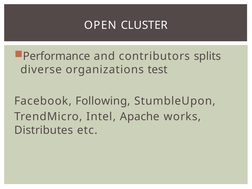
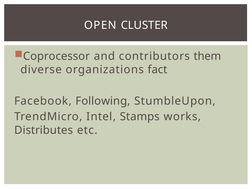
Performance: Performance -> Coprocessor (56, 56)
splits: splits -> them (207, 56)
test: test -> fact (158, 70)
Apache: Apache -> Stamps (140, 117)
